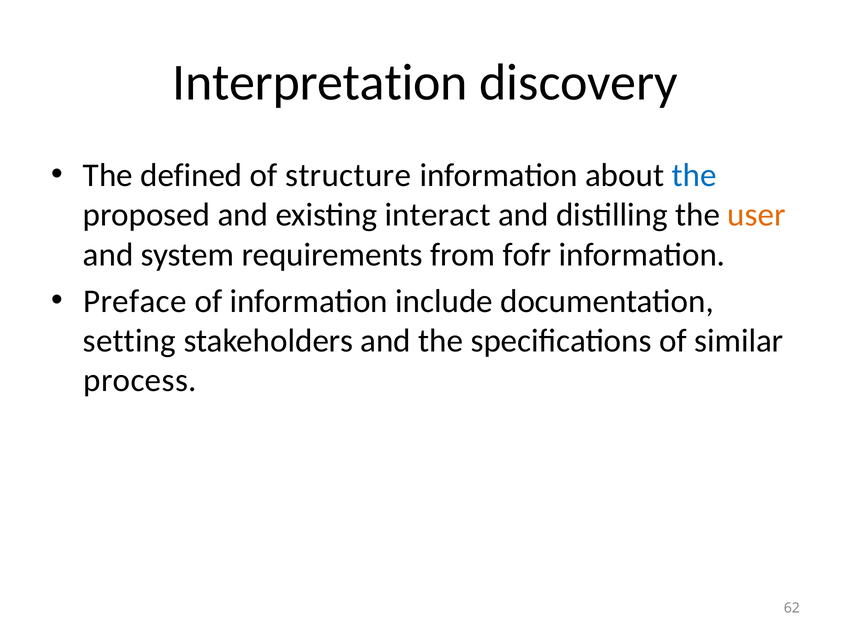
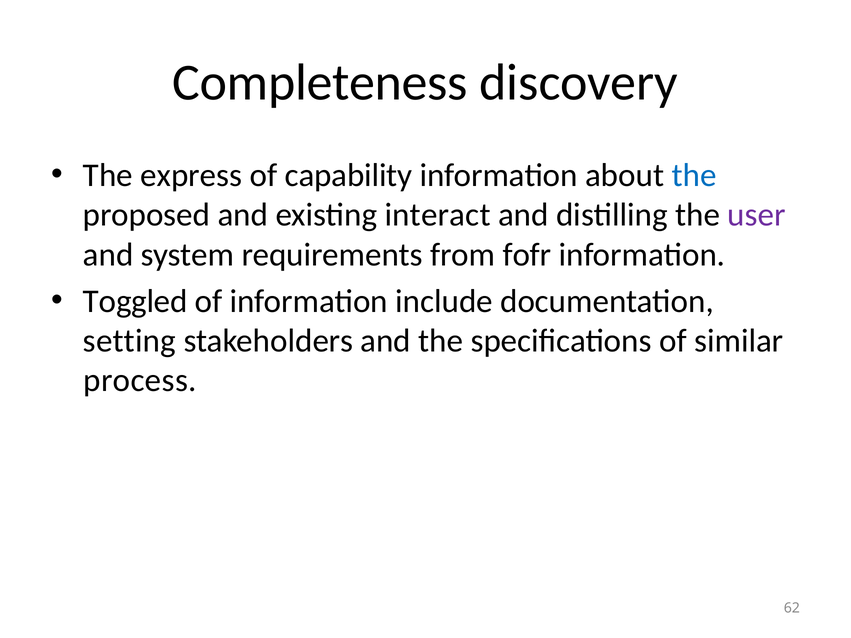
Interpretation: Interpretation -> Completeness (320, 82)
defined: defined -> express (191, 175)
structure: structure -> capability (348, 175)
user colour: orange -> purple (757, 215)
Preface: Preface -> Toggled (135, 301)
